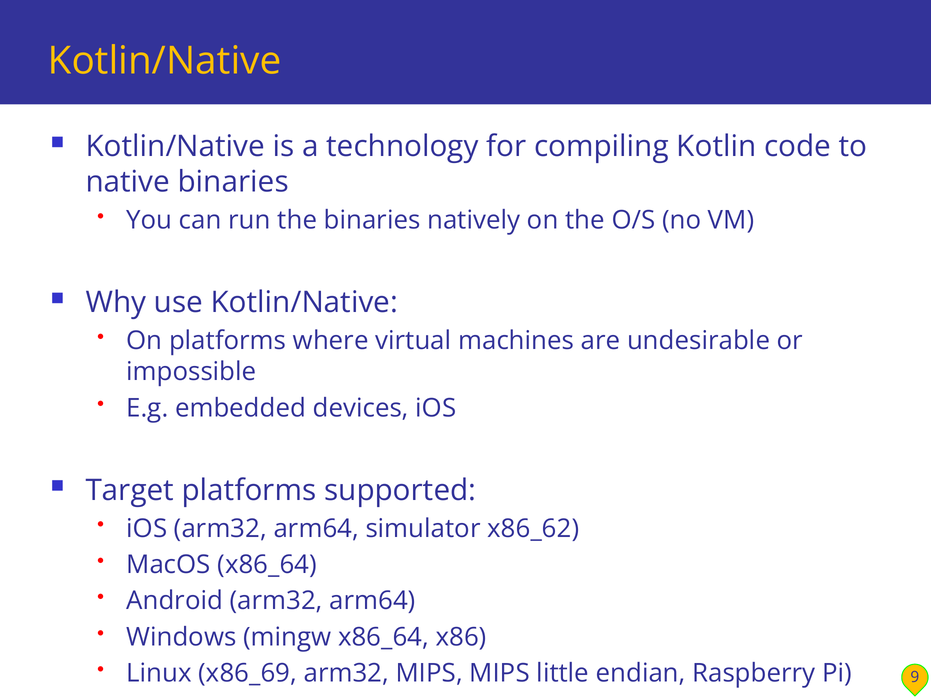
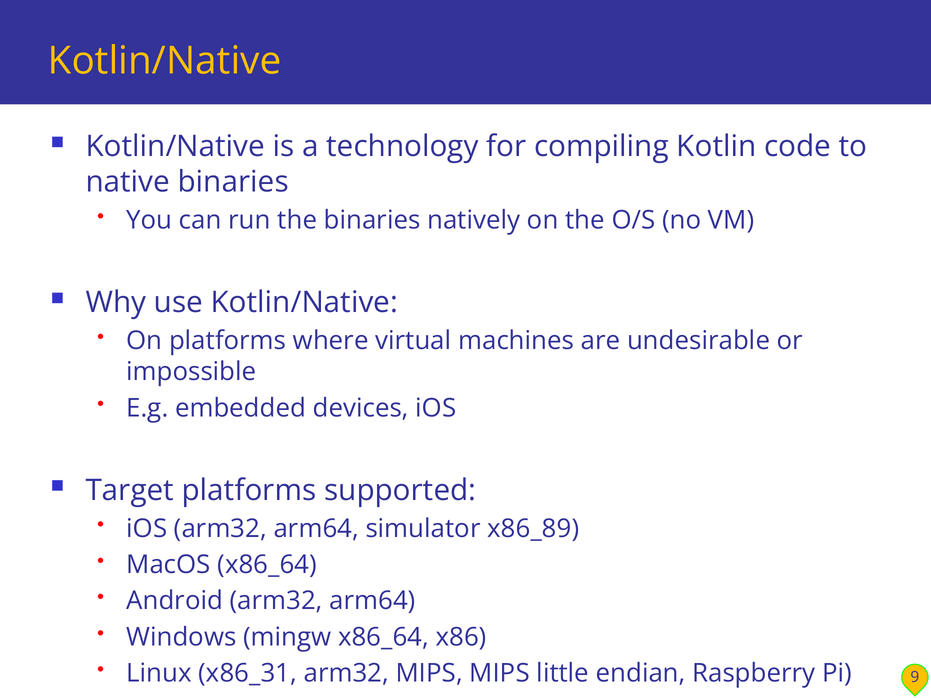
x86_62: x86_62 -> x86_89 (533, 529)
x86_69: x86_69 -> x86_31 (248, 674)
